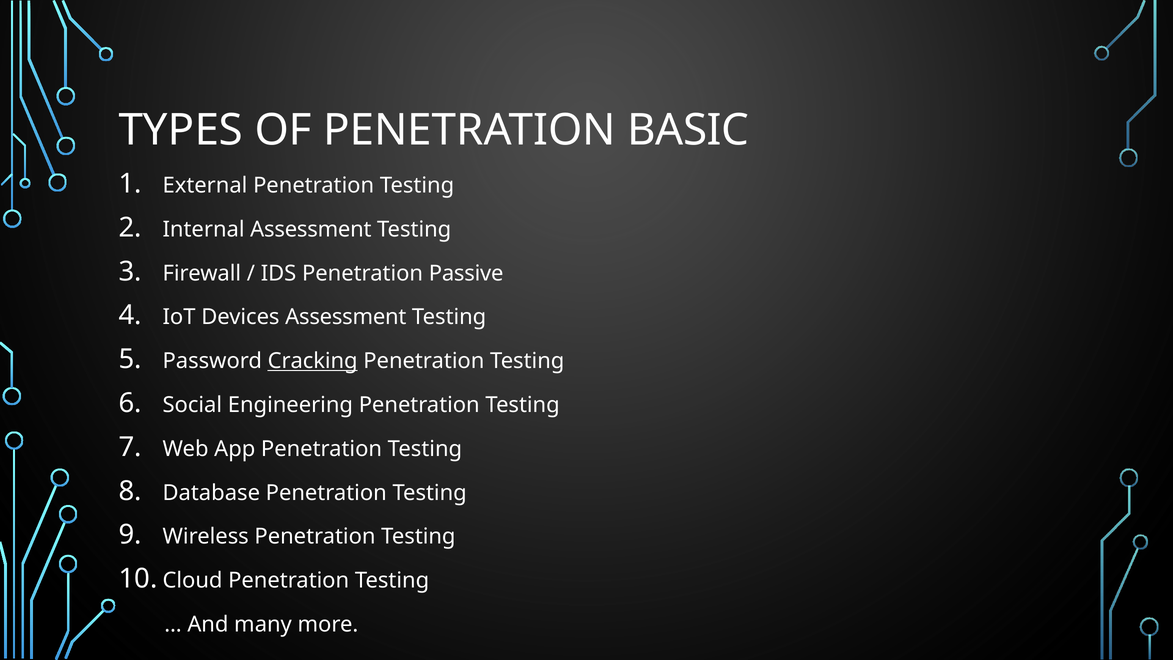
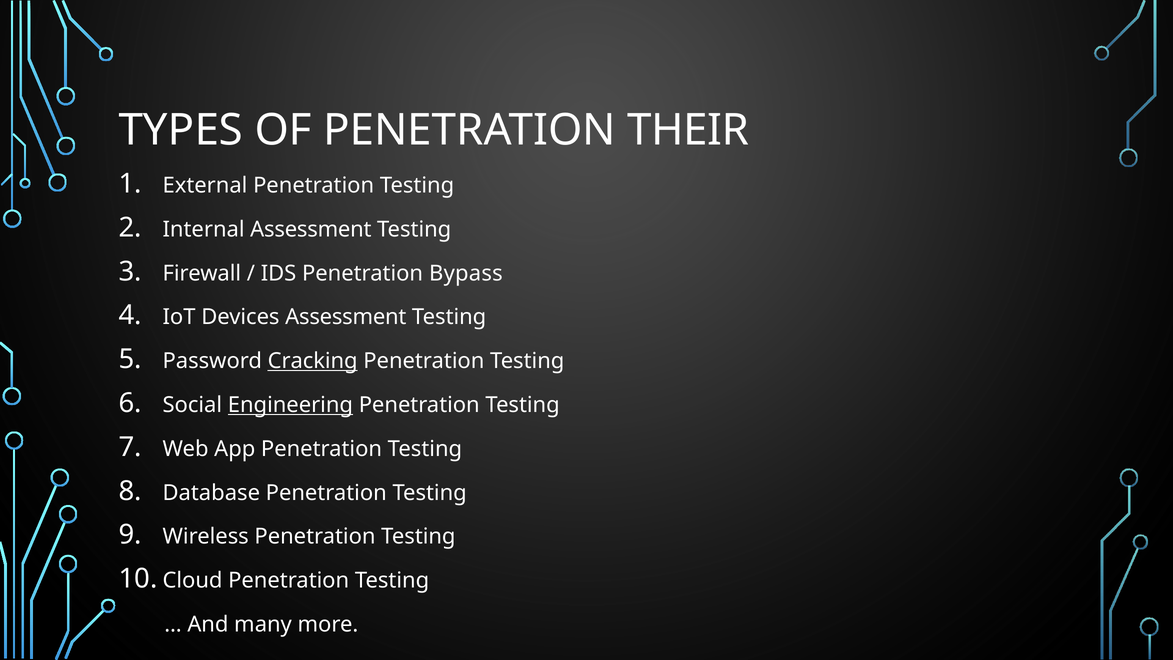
BASIC: BASIC -> THEIR (688, 130)
Passive: Passive -> Bypass (466, 273)
Engineering underline: none -> present (290, 405)
